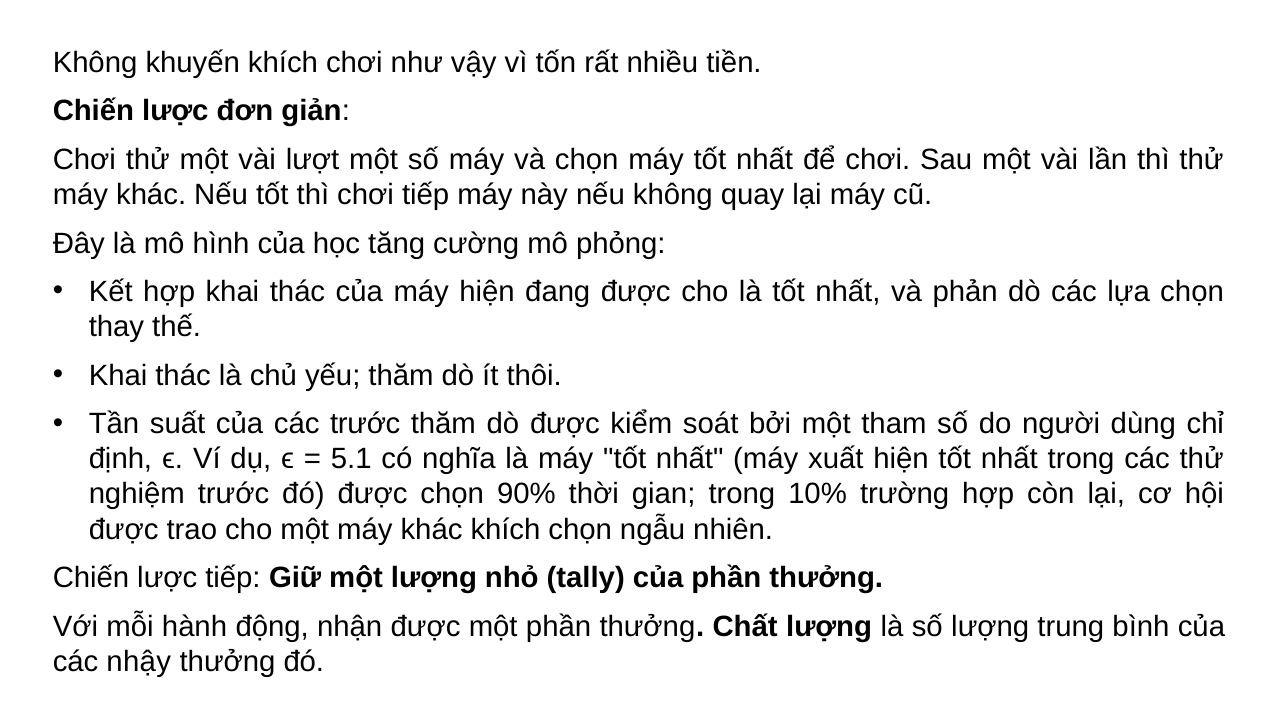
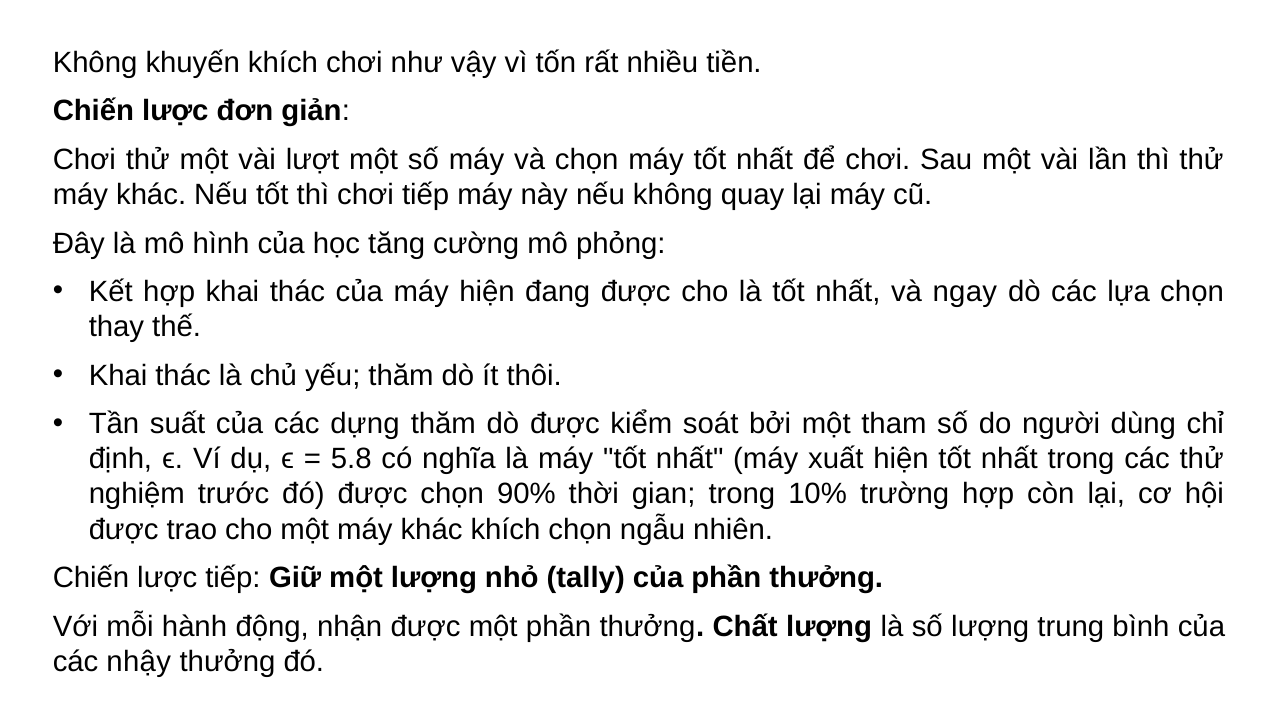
phản: phản -> ngay (965, 292)
các trước: trước -> dựng (365, 424)
5.1: 5.1 -> 5.8 (351, 459)
